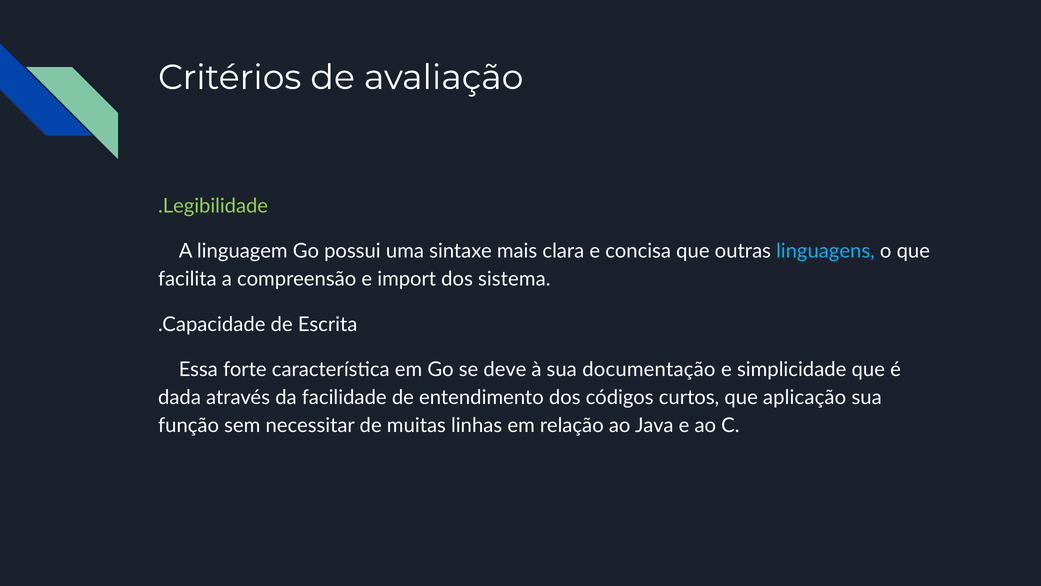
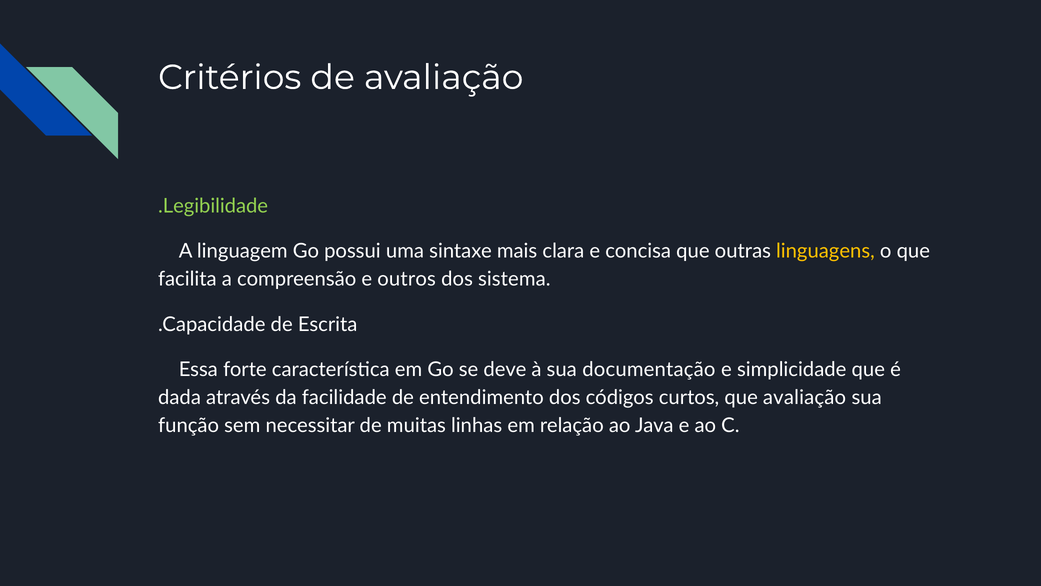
linguagens colour: light blue -> yellow (825, 251)
import: import -> outros (407, 279)
que aplicação: aplicação -> avaliação (805, 397)
